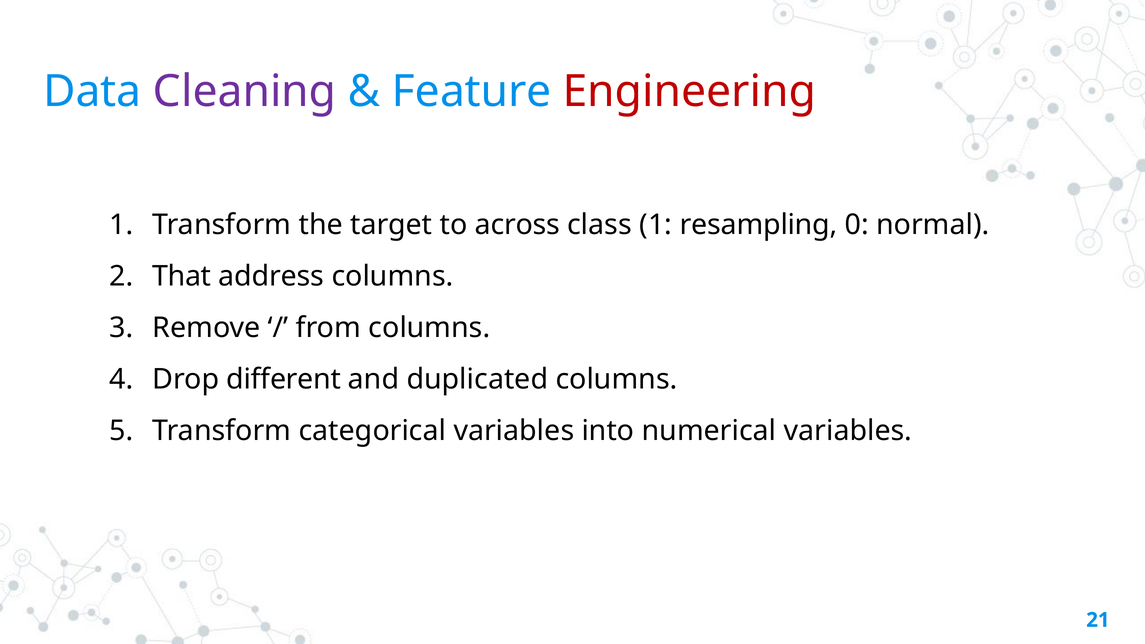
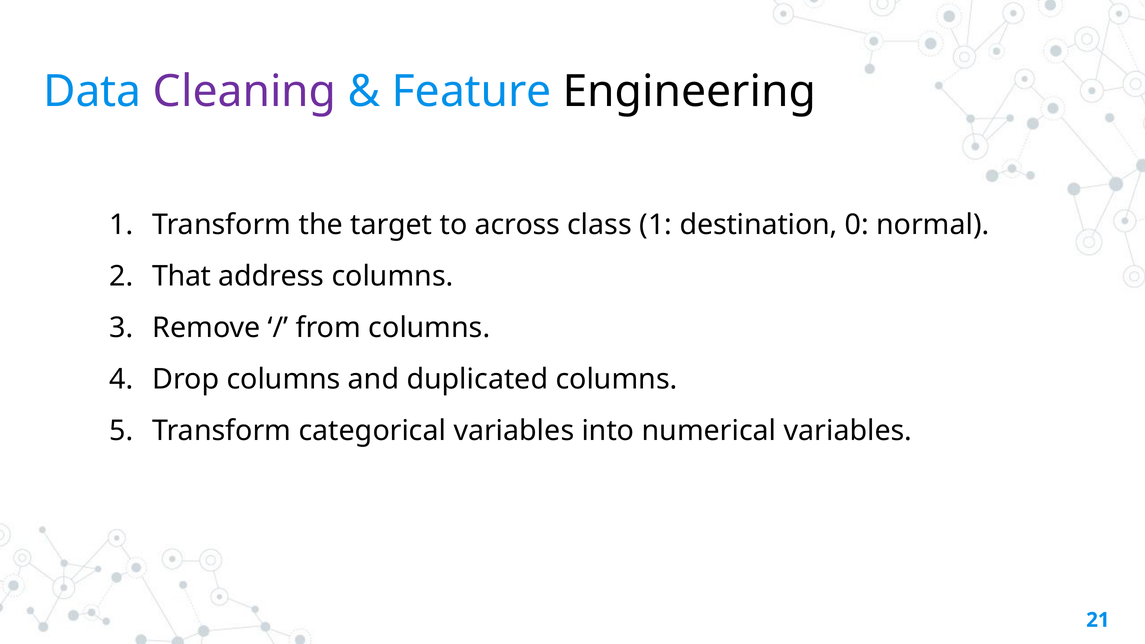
Engineering colour: red -> black (689, 91)
resampling: resampling -> destination (759, 225)
Drop different: different -> columns (284, 379)
